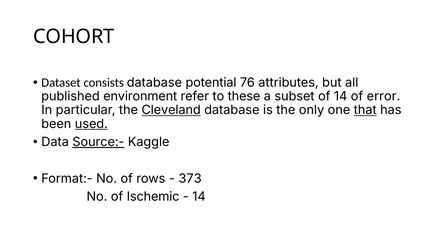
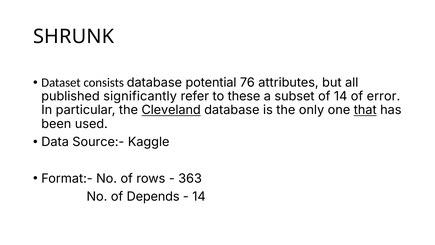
COHORT: COHORT -> SHRUNK (74, 37)
environment: environment -> significantly (140, 96)
used underline: present -> none (91, 124)
Source:- underline: present -> none (98, 142)
373: 373 -> 363 (190, 178)
Ischemic: Ischemic -> Depends (153, 196)
